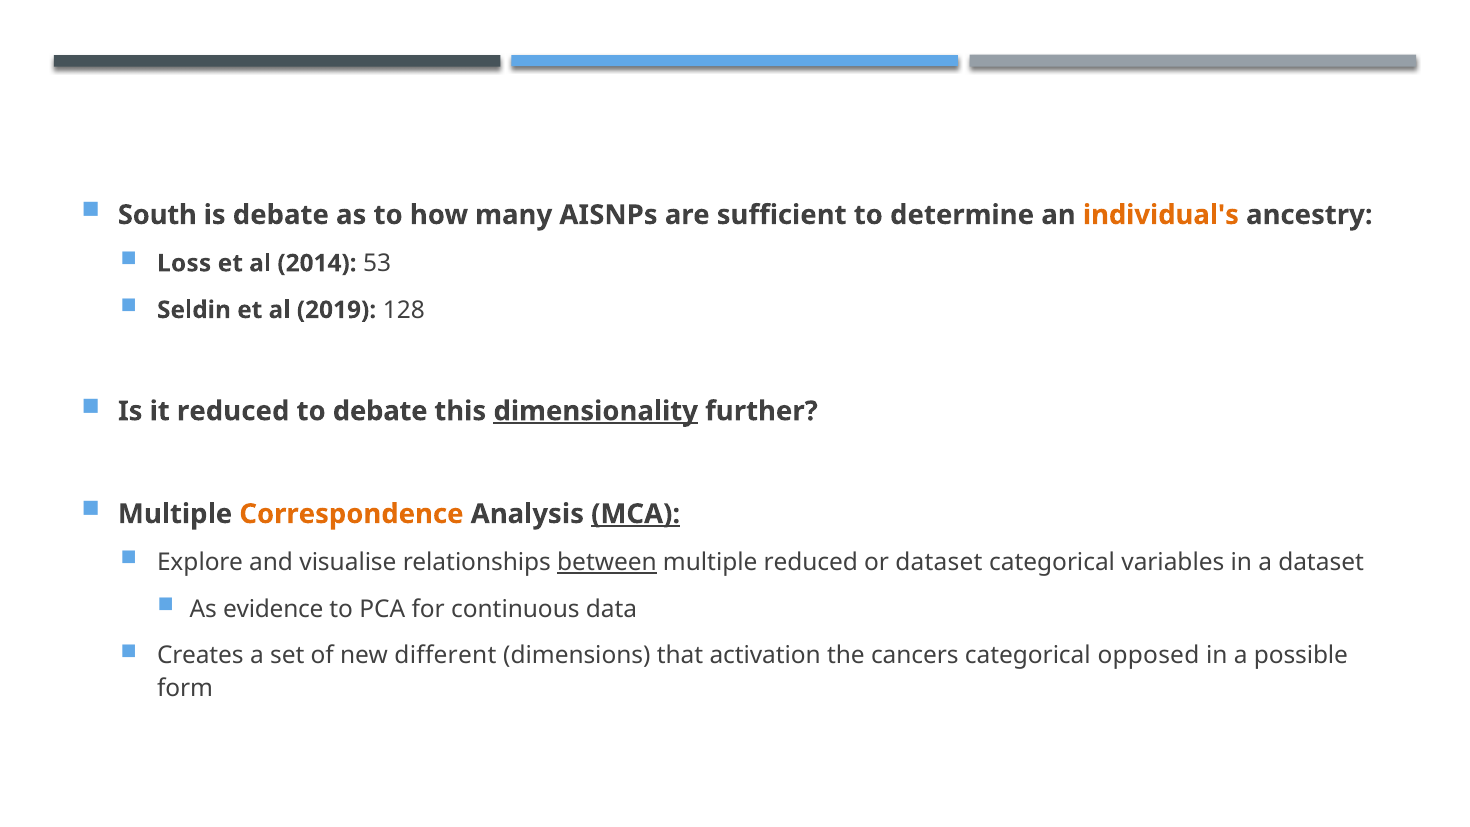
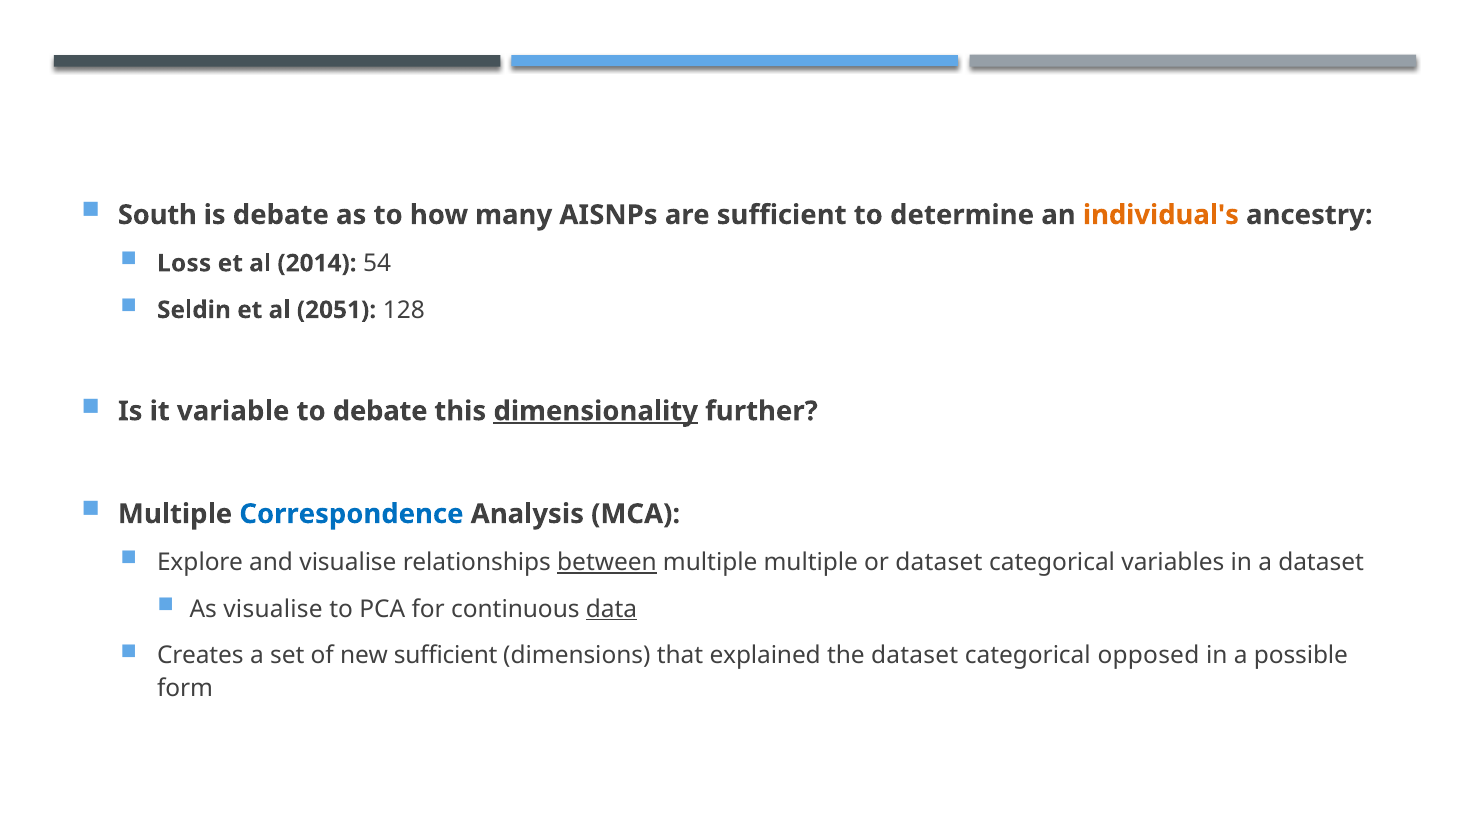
53: 53 -> 54 (377, 263)
2019: 2019 -> 2051 (336, 310)
it reduced: reduced -> variable (233, 411)
Correspondence colour: orange -> blue (351, 514)
MCA underline: present -> none (636, 514)
multiple reduced: reduced -> multiple (811, 562)
As evidence: evidence -> visualise (273, 609)
data underline: none -> present (611, 609)
new different: different -> sufficient (446, 656)
activation: activation -> explained (765, 656)
the cancers: cancers -> dataset (915, 656)
